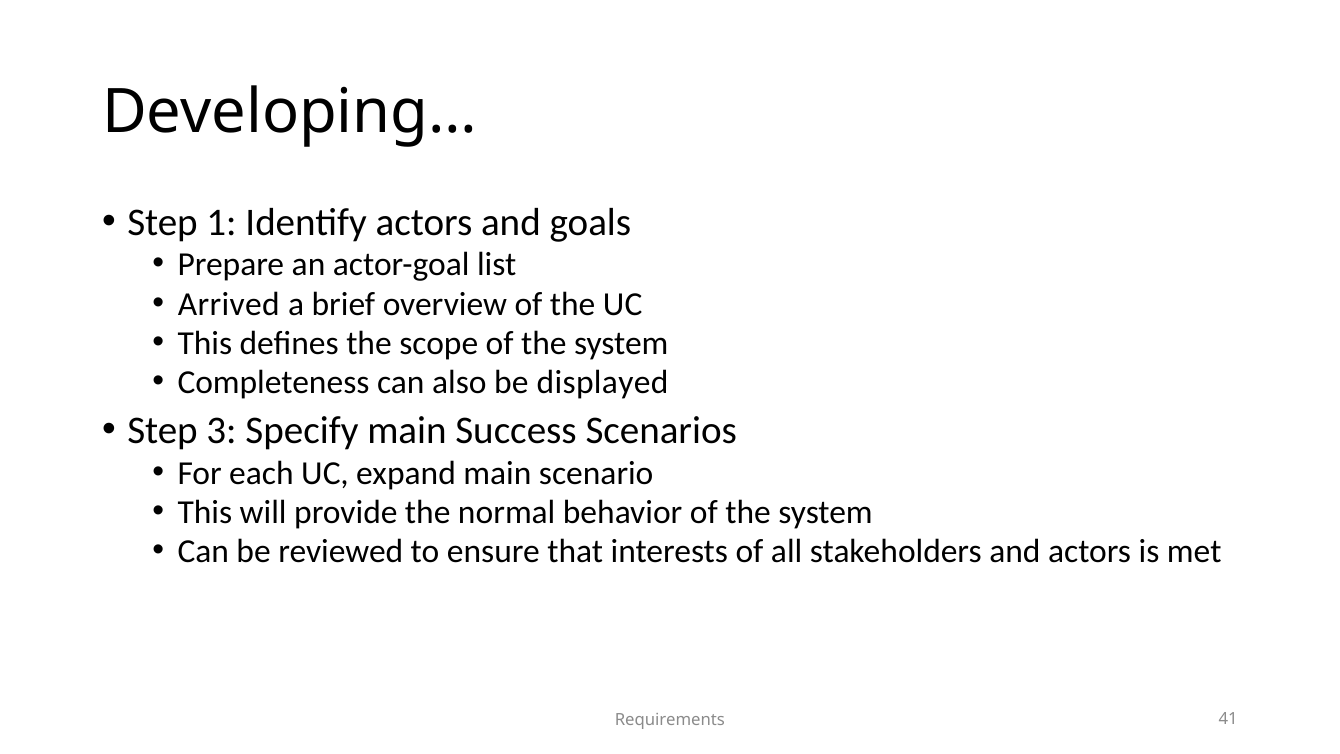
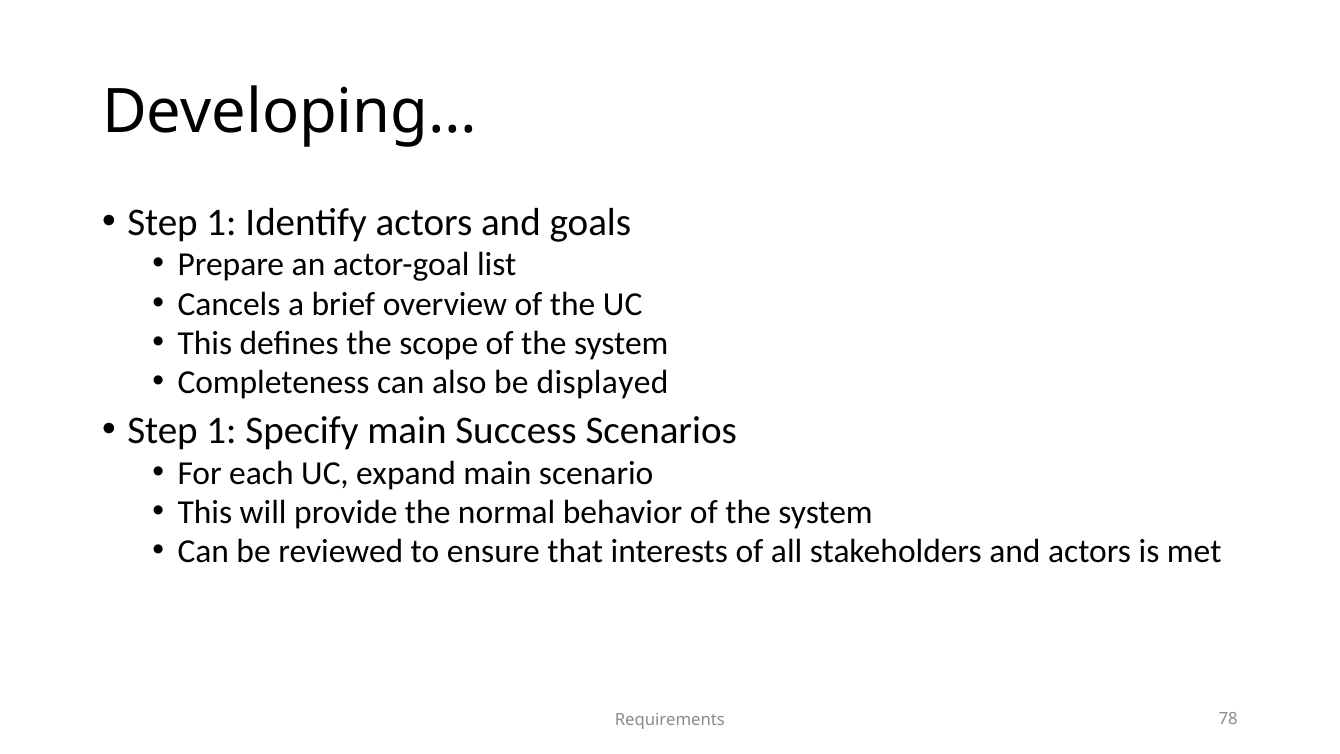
Arrived: Arrived -> Cancels (229, 304)
3: 3 -> 1 (222, 431)
41: 41 -> 78 (1228, 718)
